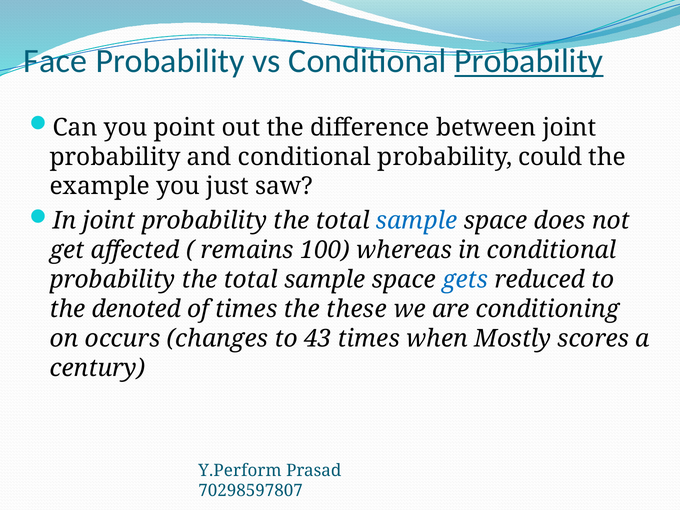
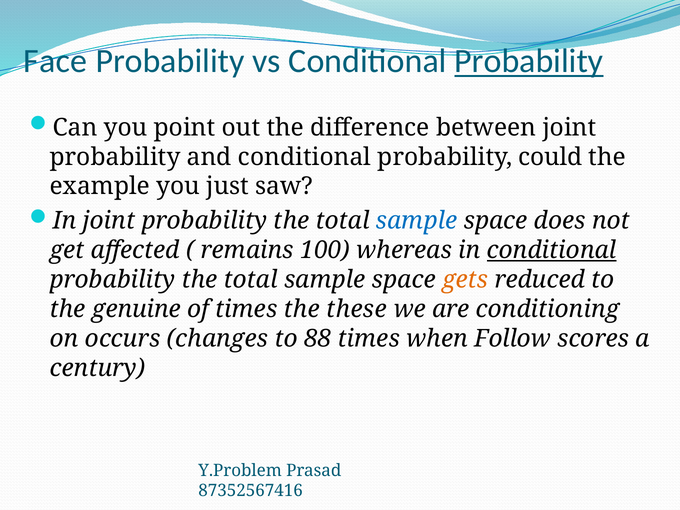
conditional underline: none -> present (552, 250)
gets colour: blue -> orange (465, 280)
denoted: denoted -> genuine (136, 309)
43: 43 -> 88 (318, 339)
Mostly: Mostly -> Follow (513, 339)
Y.Perform: Y.Perform -> Y.Problem (240, 470)
70298597807: 70298597807 -> 87352567416 (251, 491)
